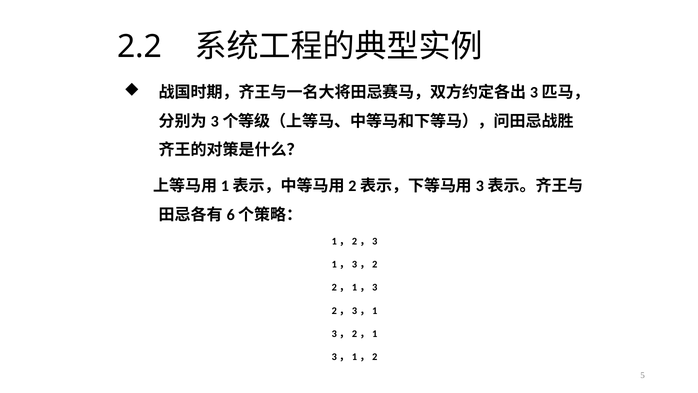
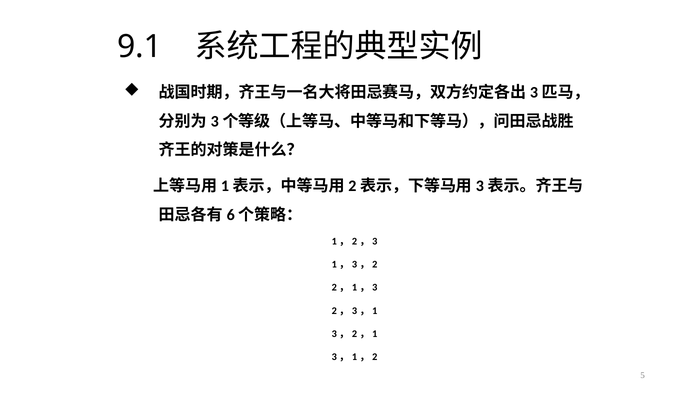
2.2: 2.2 -> 9.1 (140, 47)
